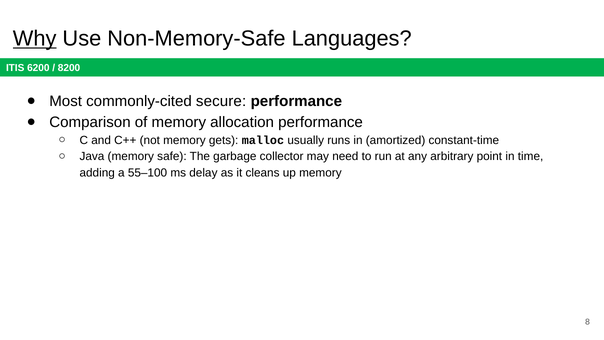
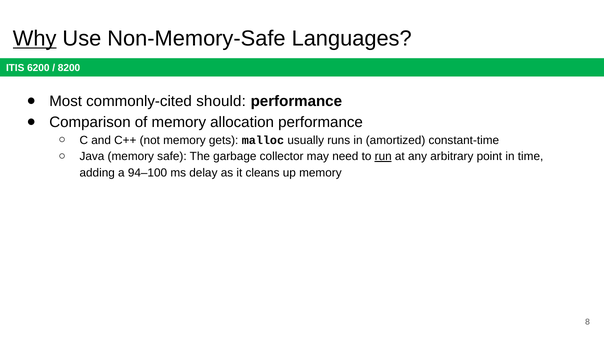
secure: secure -> should (221, 101)
run underline: none -> present (383, 156)
55–100: 55–100 -> 94–100 (147, 173)
